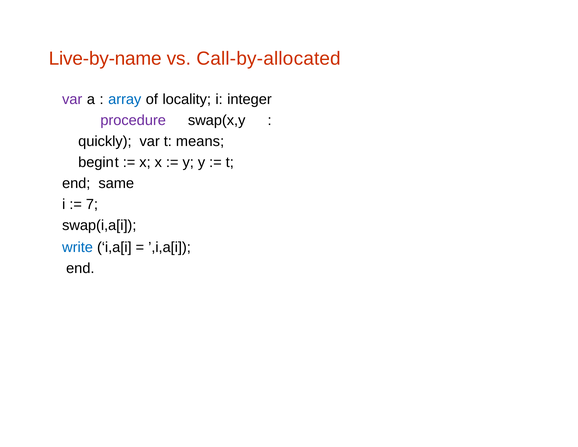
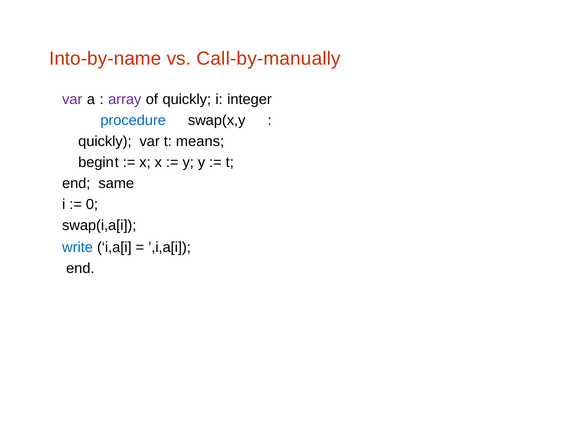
Live-by-name: Live-by-name -> Into-by-name (105, 59)
Call-by-allocated: Call-by-allocated -> Call-by-manually (269, 59)
array colour: blue -> purple (125, 99)
of locality: locality -> quickly (187, 99)
procedure colour: purple -> blue (133, 120)
7: 7 -> 0 (92, 204)
